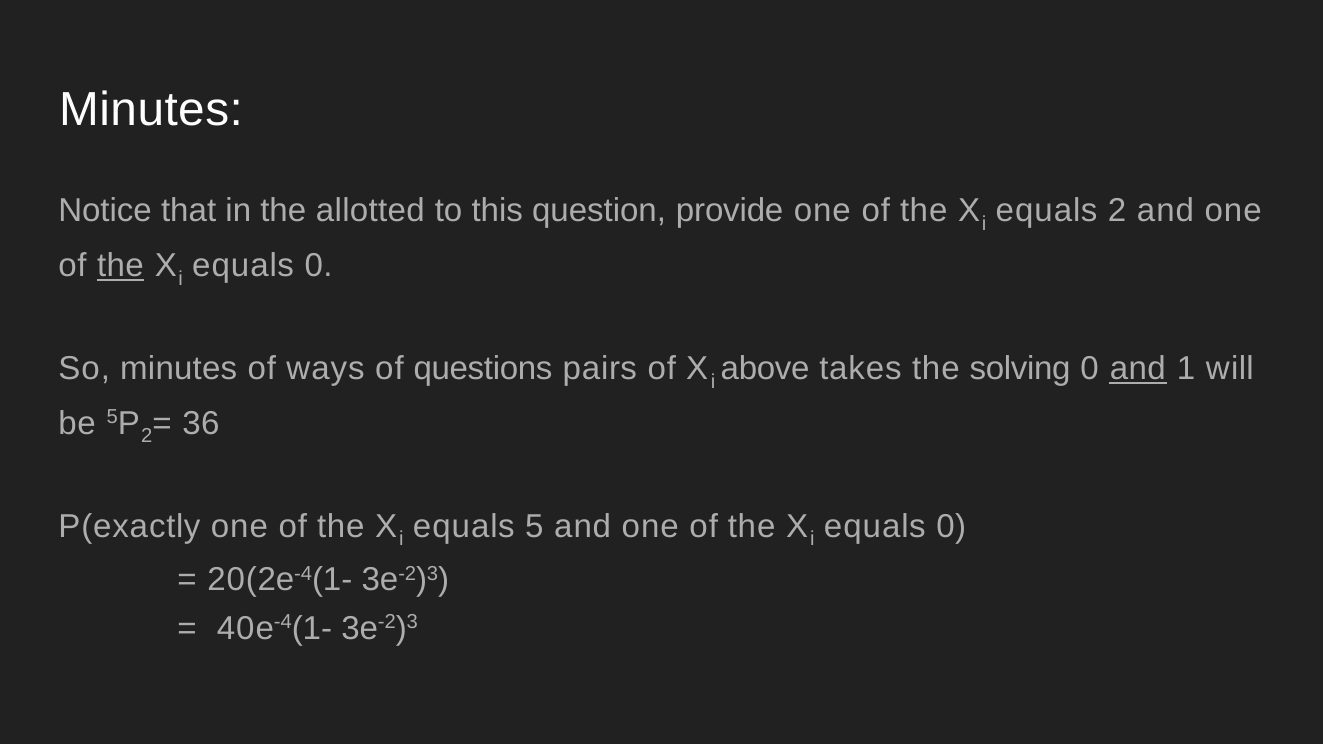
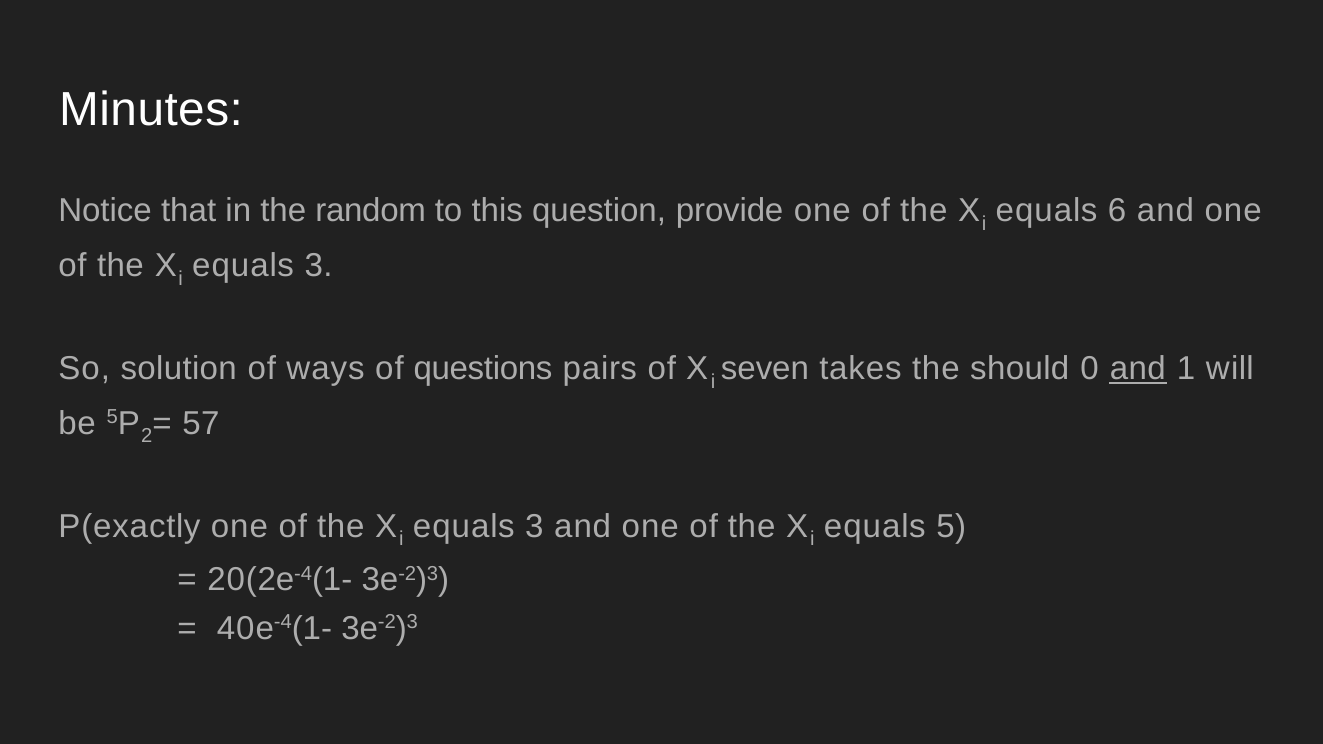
allotted: allotted -> random (371, 211)
equals 2: 2 -> 6 (1117, 211)
the underline: present -> none (120, 266)
0: 0 -> 3 (319, 266)
So minutes: minutes -> solution (179, 369)
above: above -> seven (765, 369)
solving: solving -> should (1020, 369)
36: 36 -> 57 (201, 423)
5: 5 -> 3 (534, 526)
0: 0 -> 5 (951, 526)
